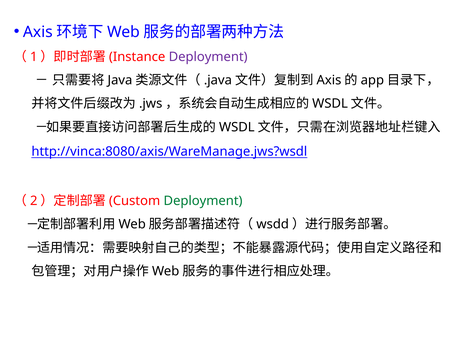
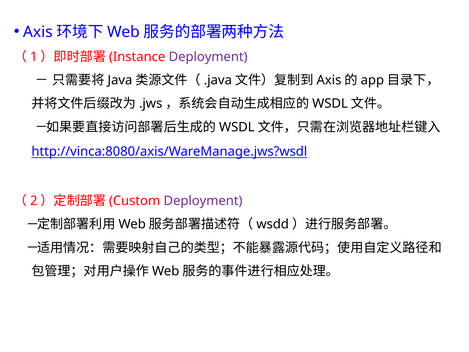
Deployment colour: green -> purple (203, 201)
